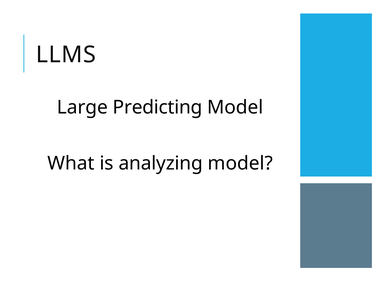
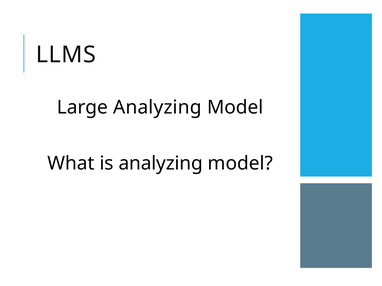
Large Predicting: Predicting -> Analyzing (157, 108)
